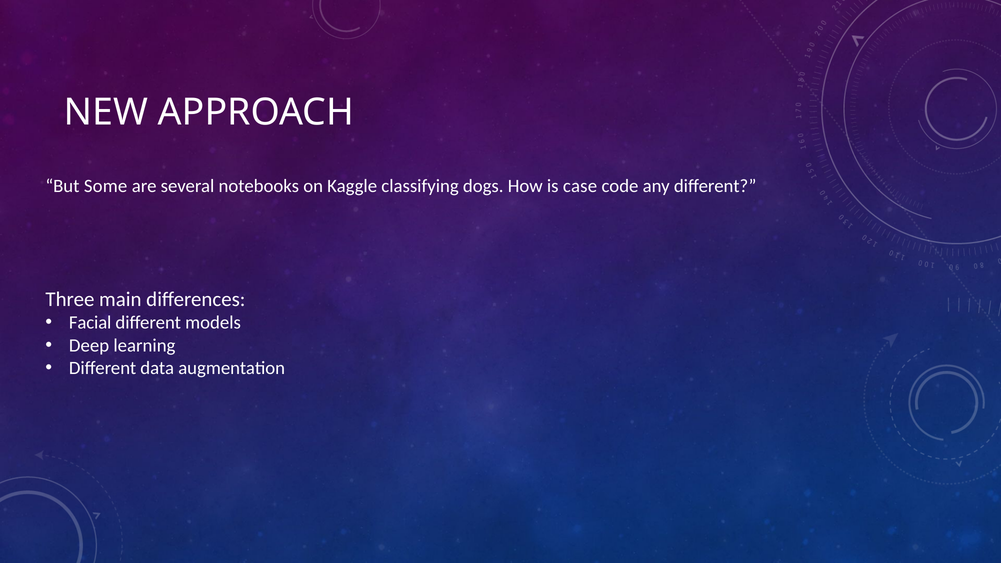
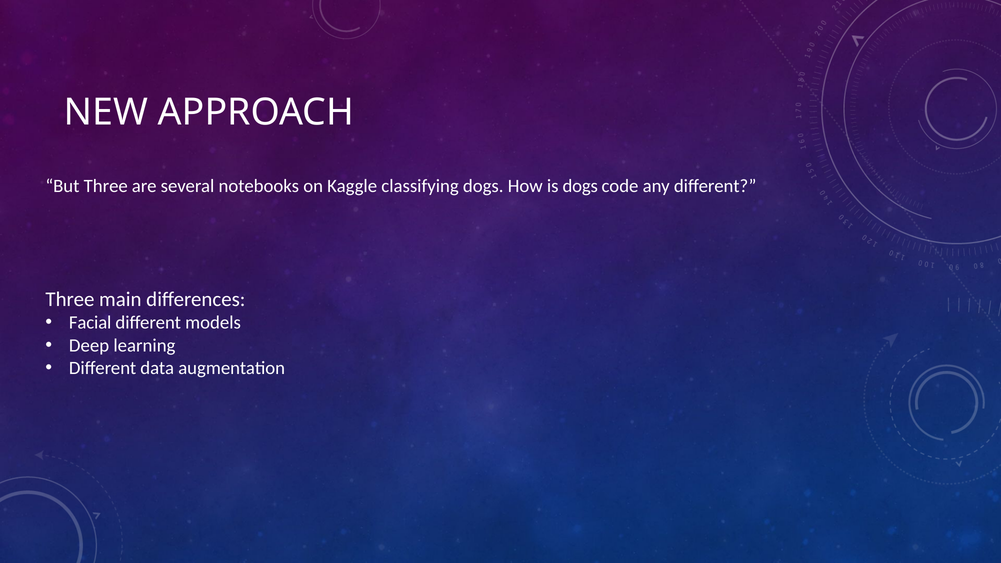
But Some: Some -> Three (106, 186)
is case: case -> dogs (580, 186)
